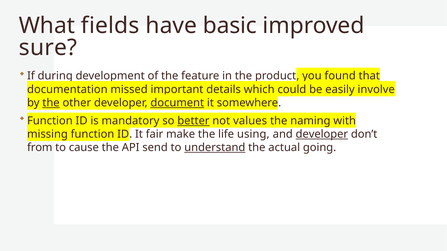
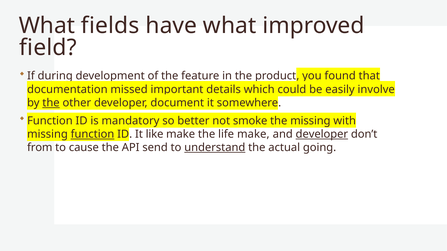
have basic: basic -> what (230, 26)
sure: sure -> field (48, 48)
document underline: present -> none (177, 103)
better underline: present -> none (193, 121)
values: values -> smoke (250, 121)
the naming: naming -> missing (310, 121)
function underline: none -> present (93, 134)
fair: fair -> like (155, 134)
life using: using -> make (253, 134)
